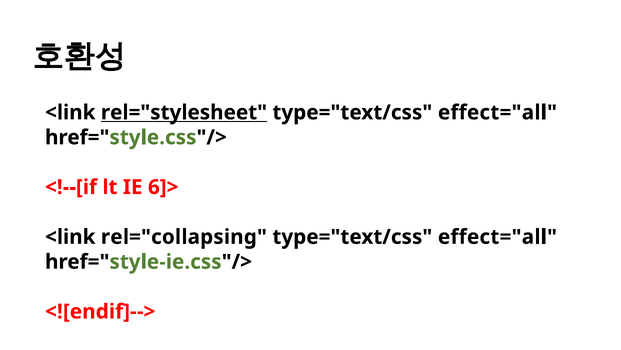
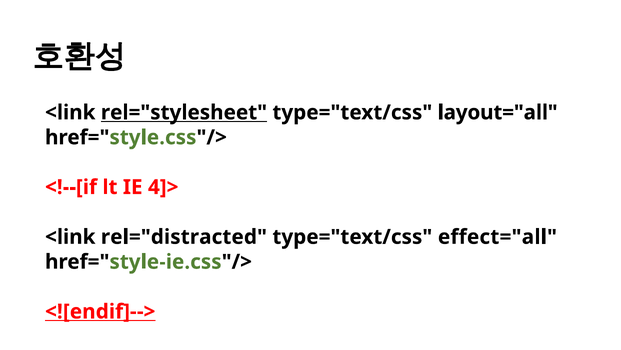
effect="all: effect="all -> layout="all (498, 112)
6]>: 6]> -> 4]> (163, 187)
rel="collapsing: rel="collapsing -> rel="distracted (184, 237)
<![endif]--> underline: none -> present (100, 311)
